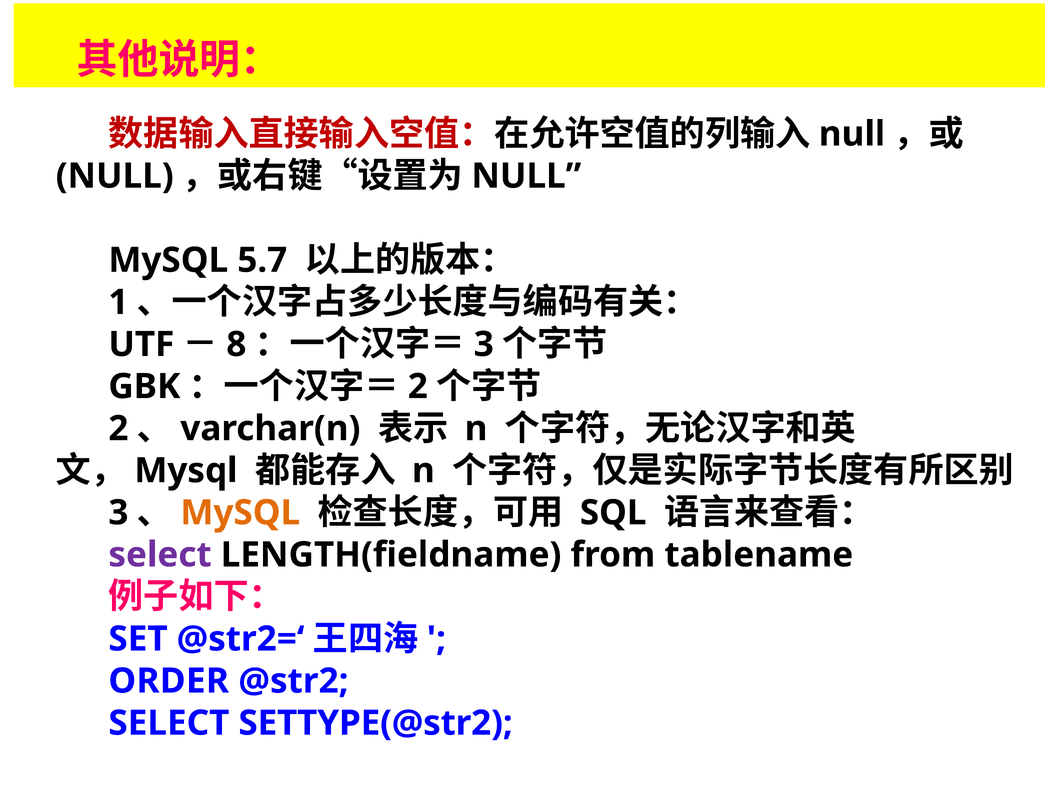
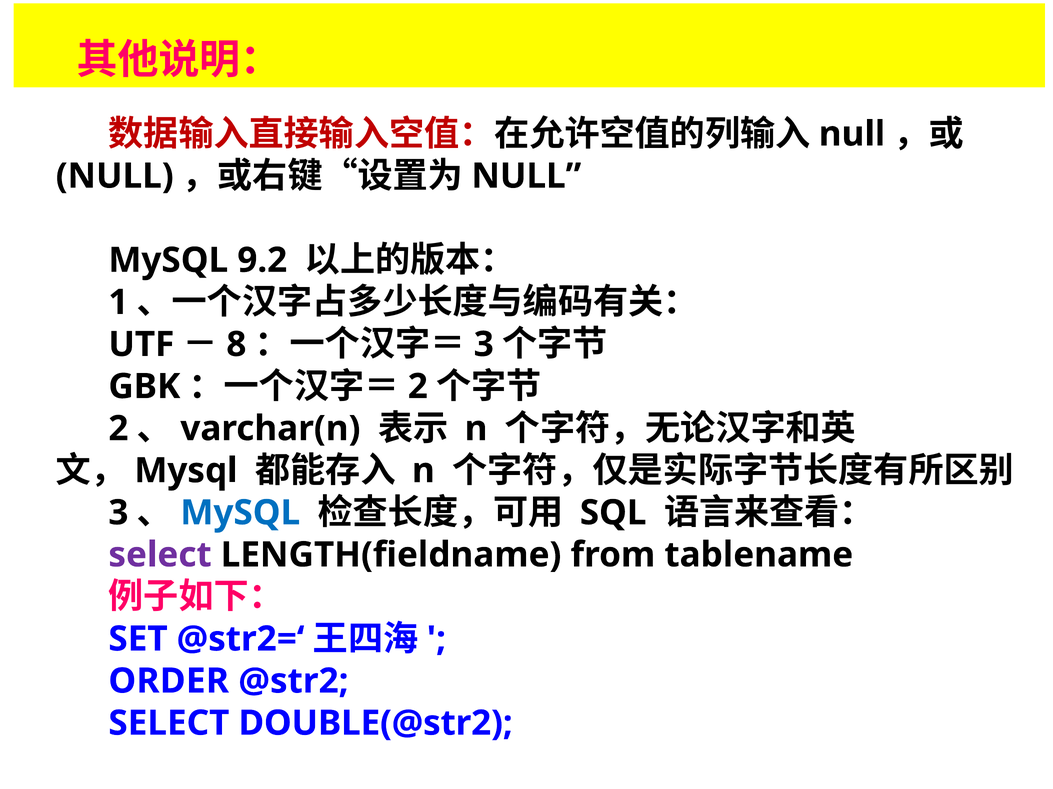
5.7: 5.7 -> 9.2 (262, 260)
MySQL colour: orange -> blue (240, 513)
SETTYPE(@str2: SETTYPE(@str2 -> DOUBLE(@str2 (376, 724)
